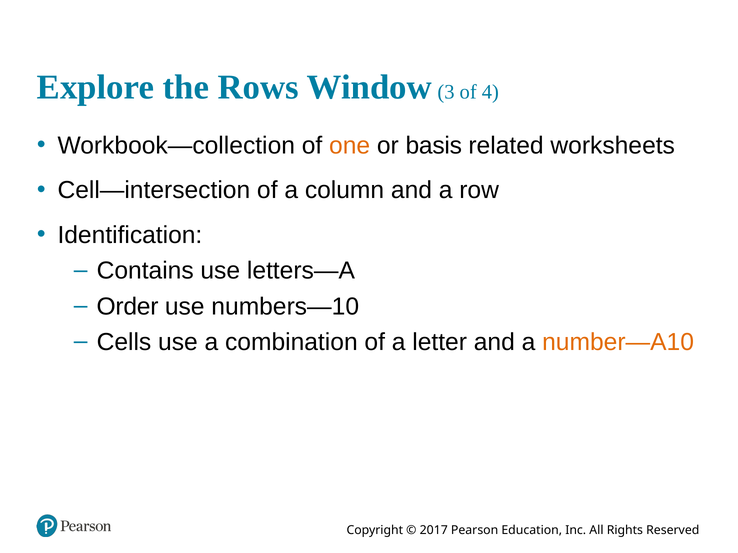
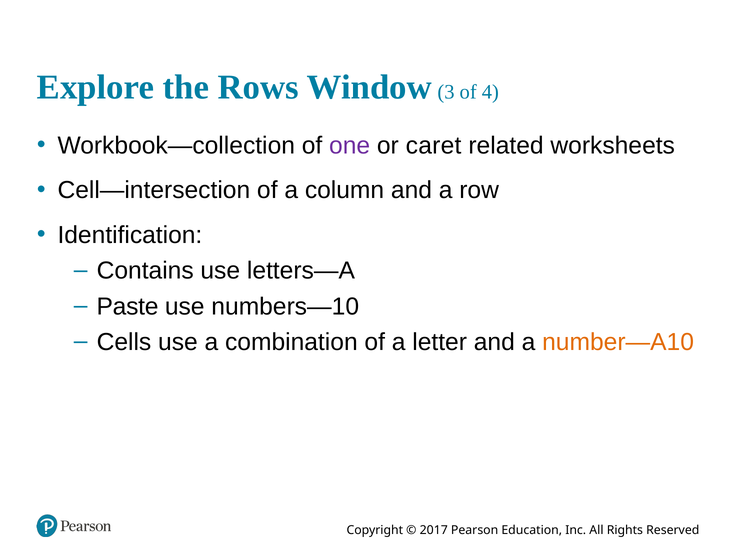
one colour: orange -> purple (350, 146)
basis: basis -> caret (434, 146)
Order: Order -> Paste (128, 307)
